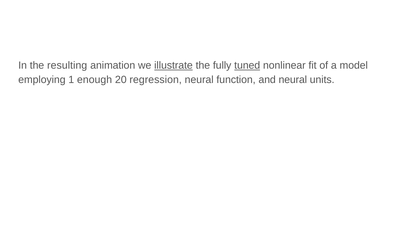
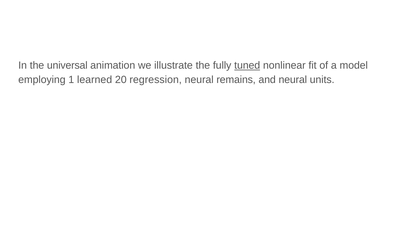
resulting: resulting -> universal (67, 65)
illustrate underline: present -> none (173, 65)
enough: enough -> learned (95, 80)
function: function -> remains (236, 80)
